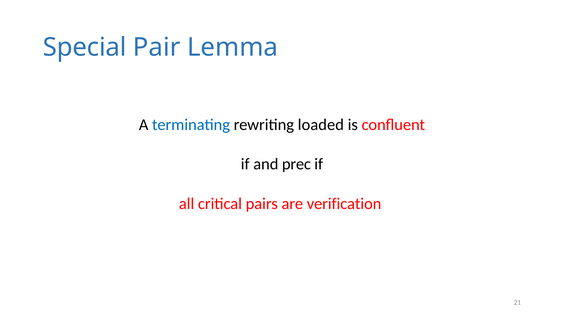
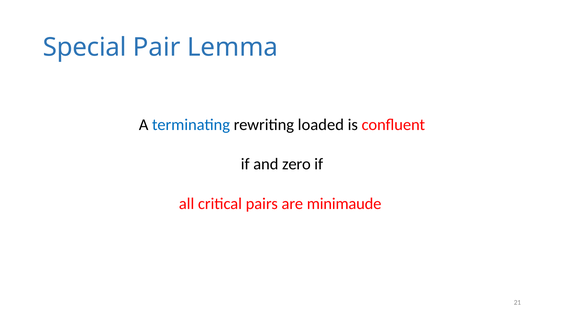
prec: prec -> zero (296, 164)
verification: verification -> minimaude (344, 204)
